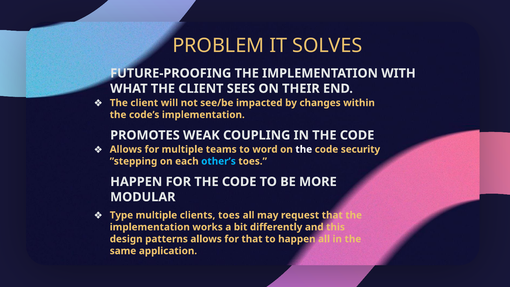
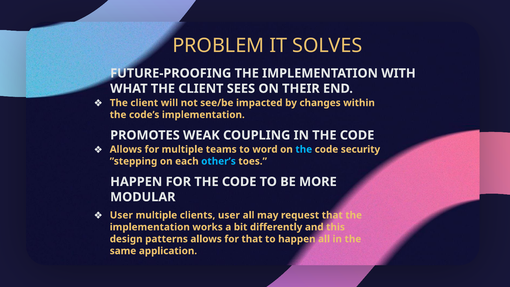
the colour: white -> light blue (304, 149)
Type: Type -> User (121, 215)
clients toes: toes -> user (229, 215)
